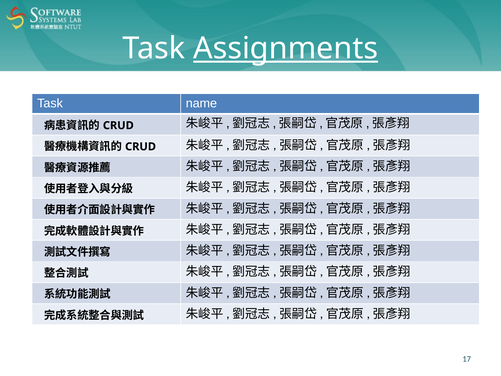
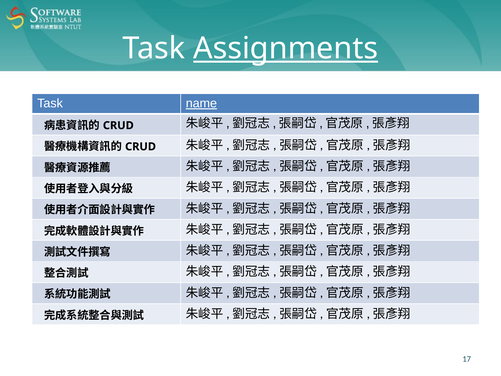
name underline: none -> present (201, 103)
